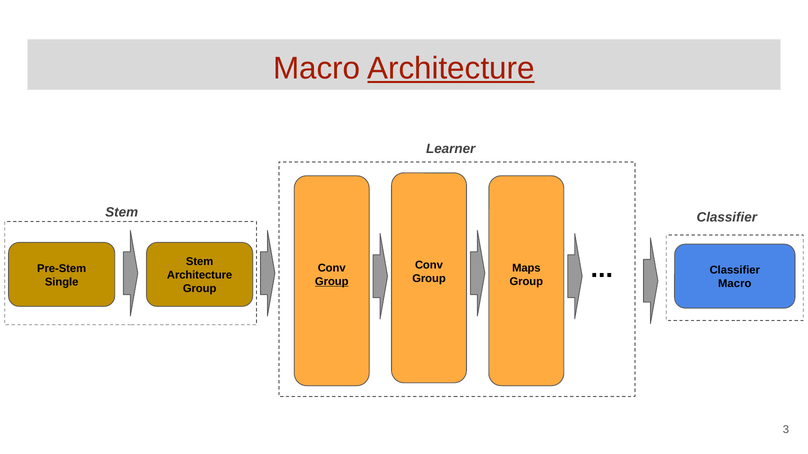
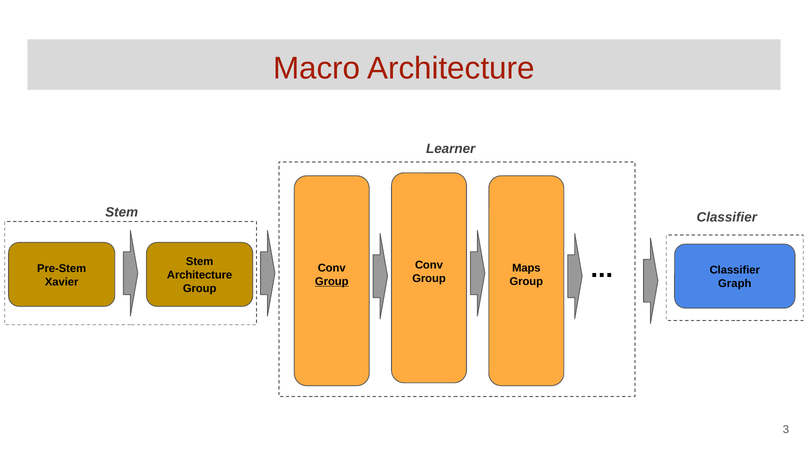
Architecture underline: present -> none (451, 68)
Single: Single -> Xavier (62, 282)
Macro: Macro -> Graph (735, 284)
